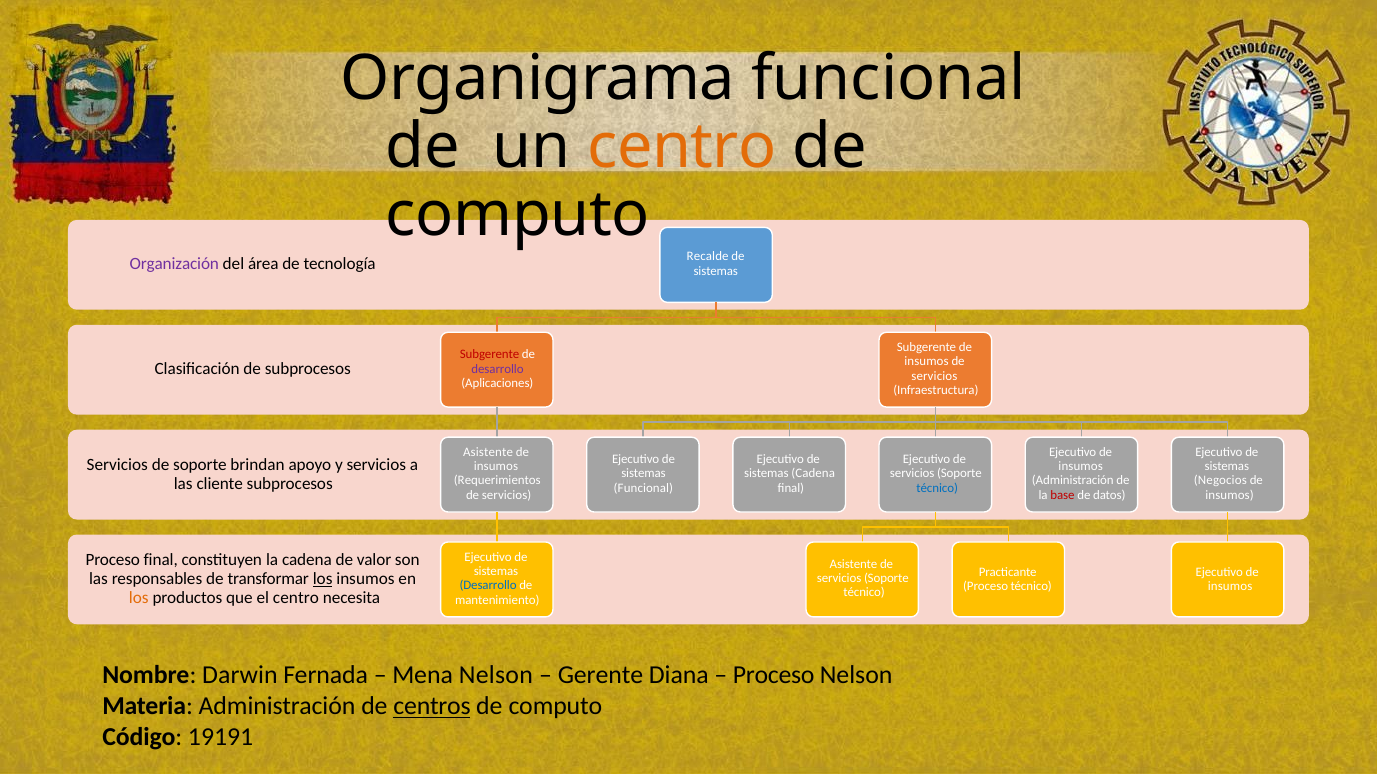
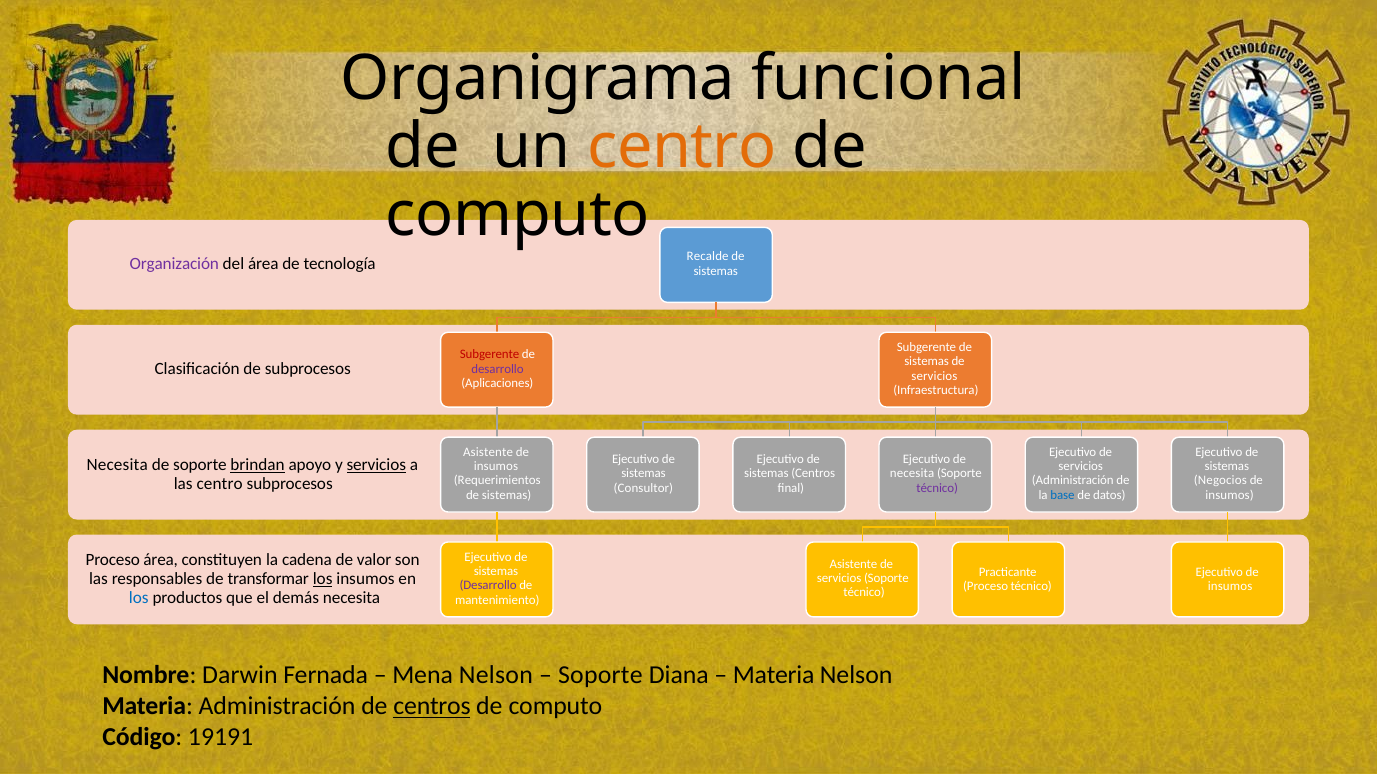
insumos: insumos -> sistemas (927, 362)
Servicios: Servicios -> Necesita (117, 465)
brindan underline: none -> present (258, 465)
servicios underline: none -> present (376, 465)
insumos: insumos -> servicios (1081, 467)
sistemas Cadena: Cadena -> Centros (813, 474)
servicios: servicios -> necesita (912, 474)
las cliente: cliente -> centro (220, 484)
Funcional: Funcional -> Consultor (643, 488)
técnico colour: blue -> purple (937, 488)
servicios: servicios -> sistemas (507, 495)
base colour: red -> blue (1063, 495)
Proceso final: final -> área (161, 561)
Desarrollo colour: blue -> purple (488, 586)
los colour: orange -> blue (139, 598)
el centro: centro -> demás (296, 598)
Gerente: Gerente -> Soporte (600, 676)
Proceso: Proceso -> Materia (774, 676)
